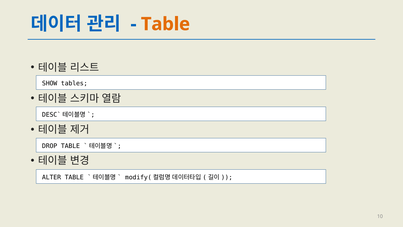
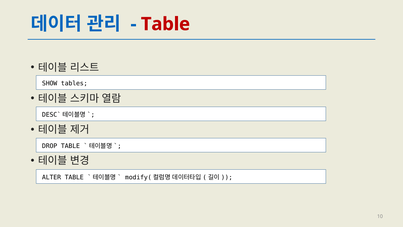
Table colour: orange -> red (165, 24)
